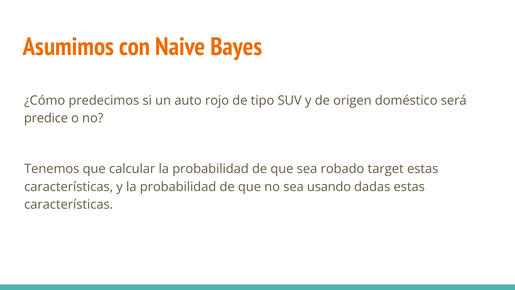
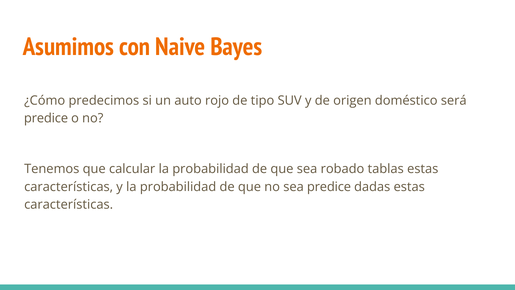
target: target -> tablas (386, 169)
sea usando: usando -> predice (329, 187)
